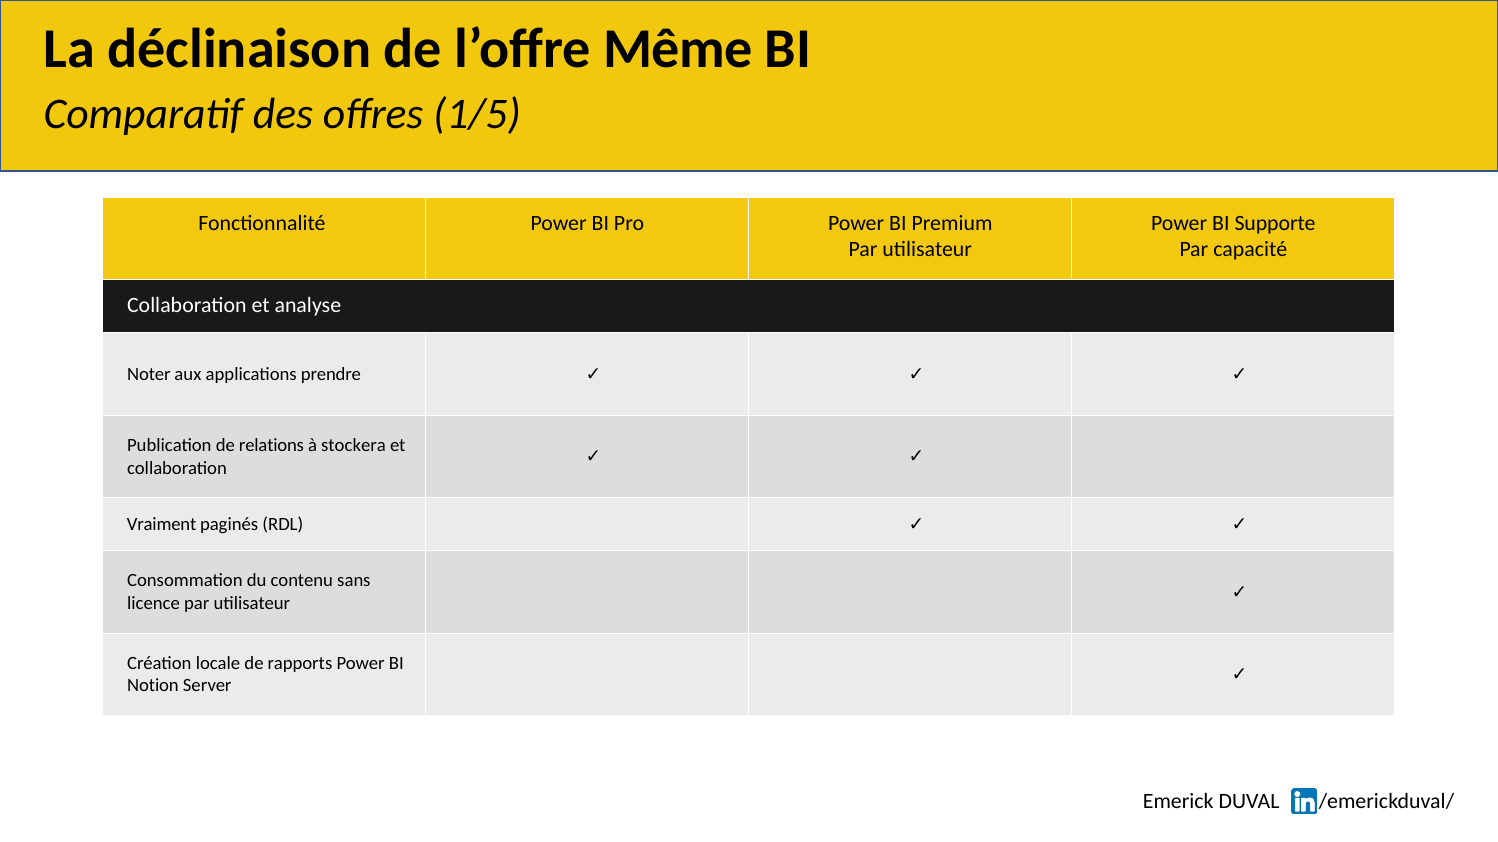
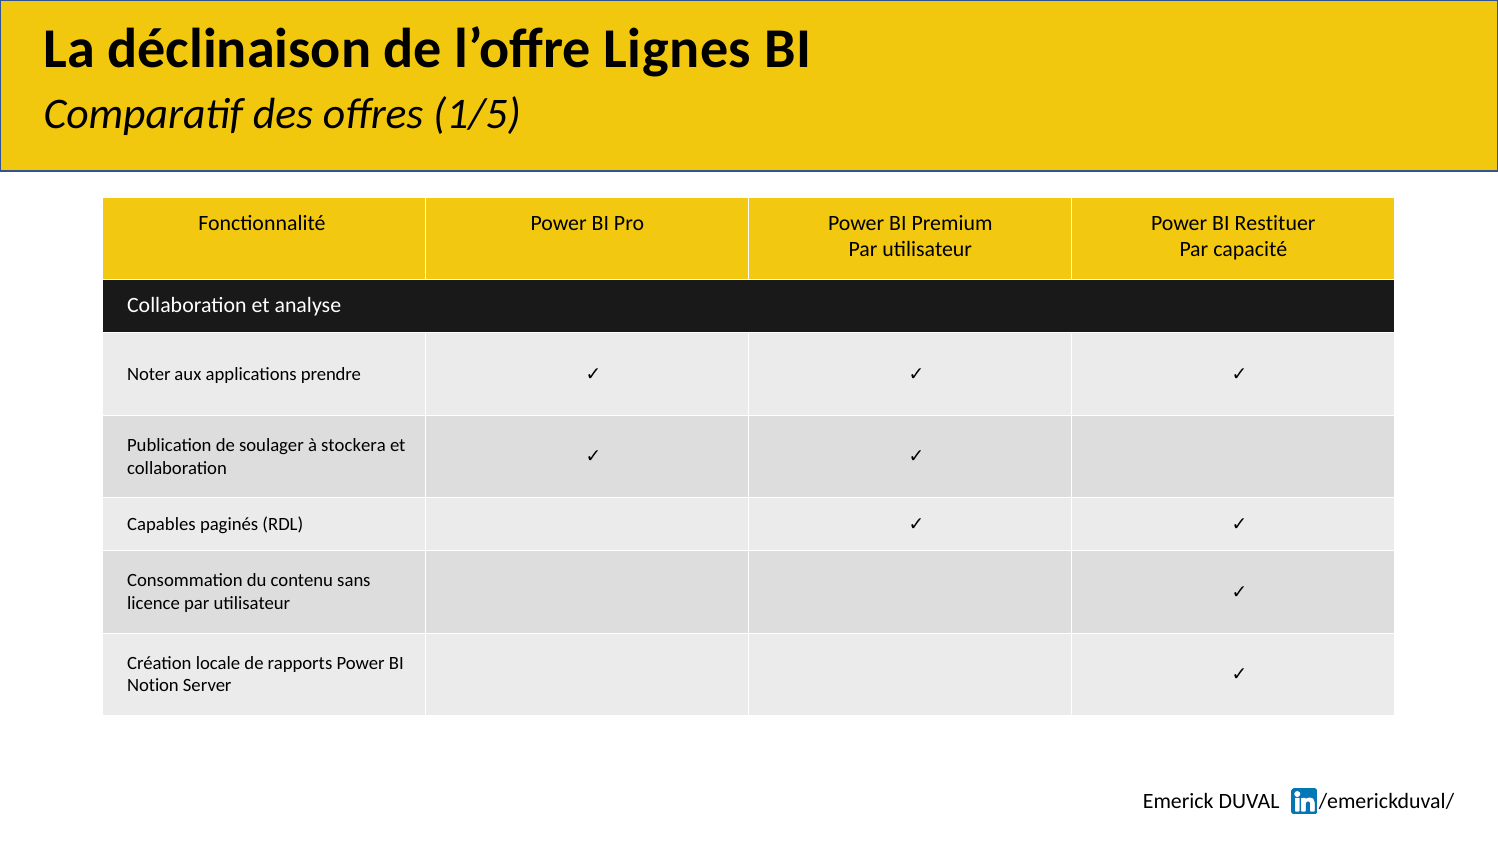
Même: Même -> Lignes (677, 49)
Supporte: Supporte -> Restituer (1275, 223)
relations: relations -> soulager (271, 446)
Vraiment: Vraiment -> Capables (161, 525)
